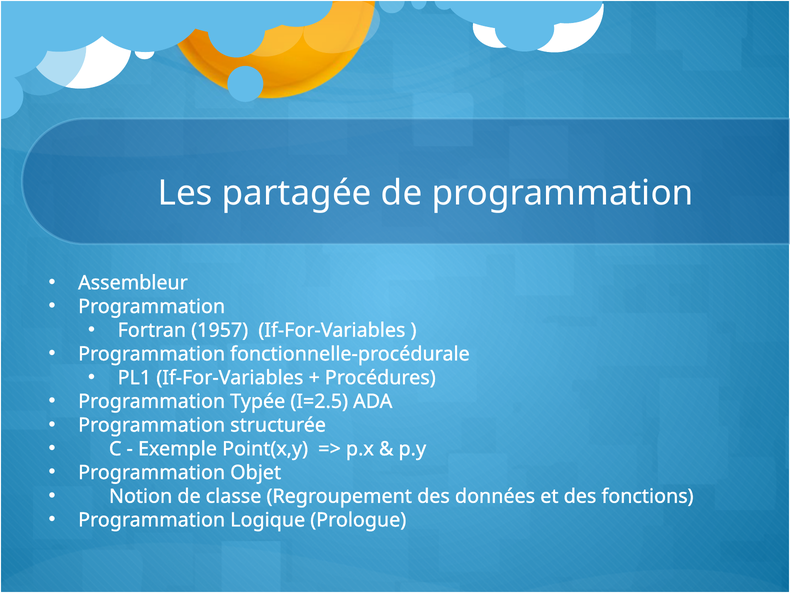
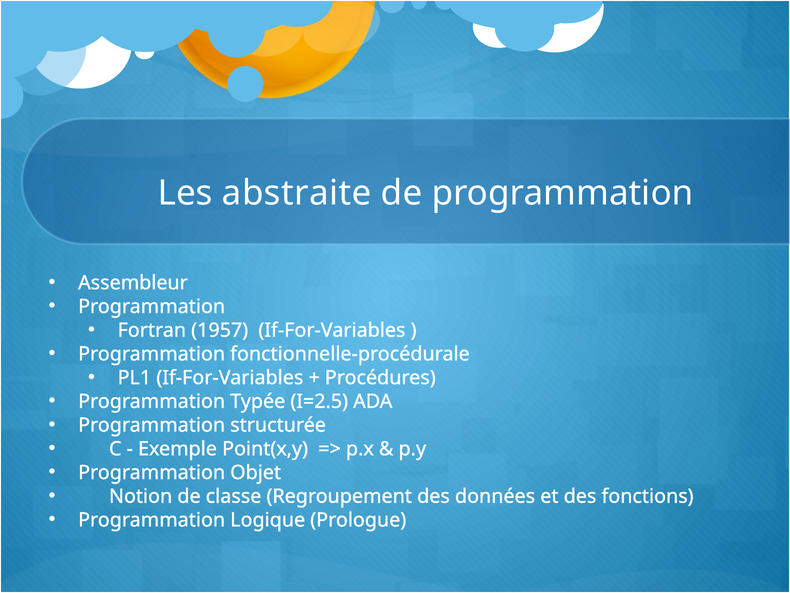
partagée: partagée -> abstraite (297, 193)
